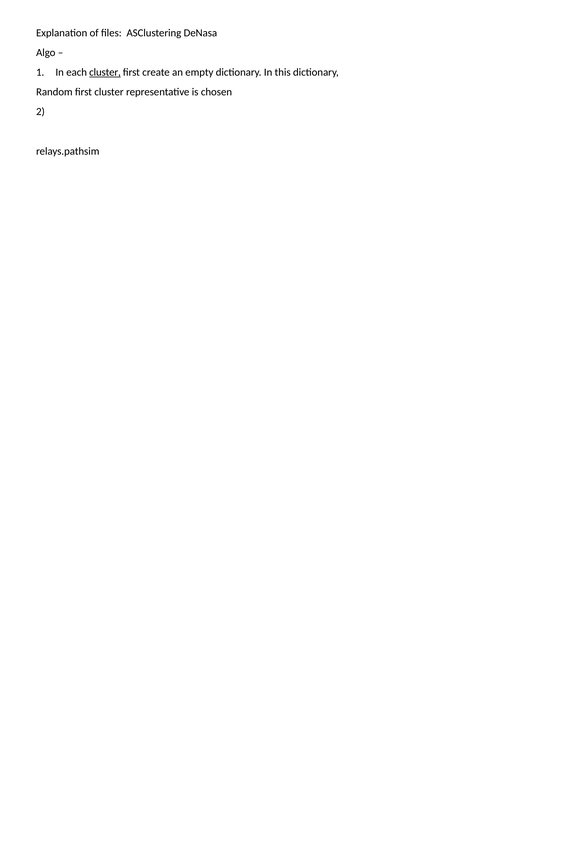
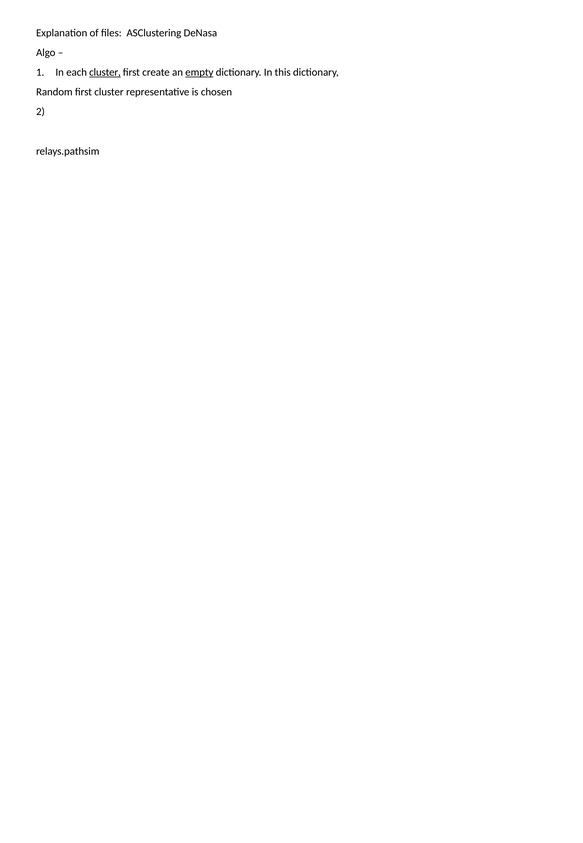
empty underline: none -> present (199, 72)
